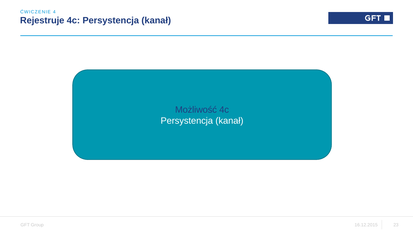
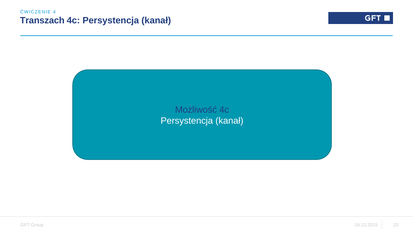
Rejestruje: Rejestruje -> Transzach (42, 21)
